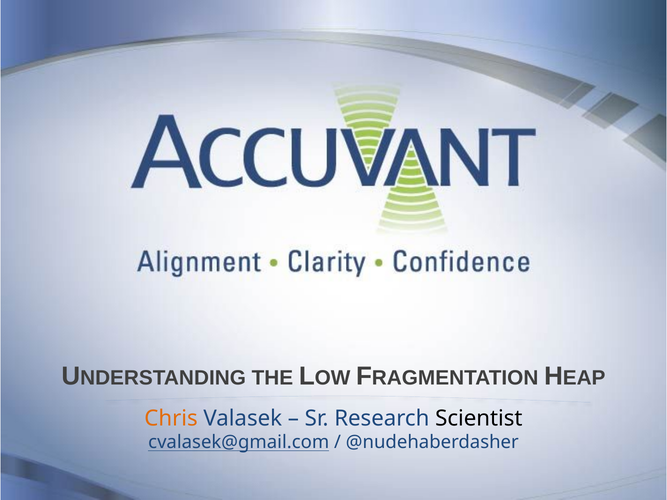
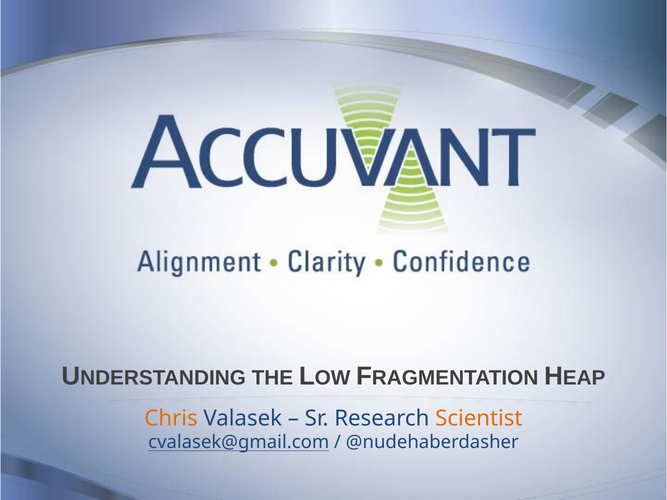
Scientist colour: black -> orange (479, 418)
